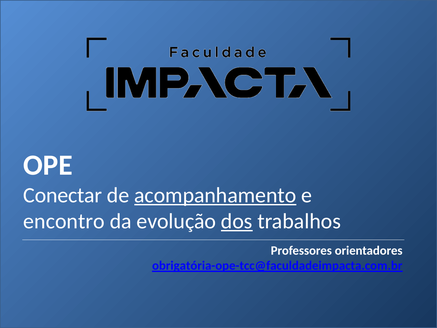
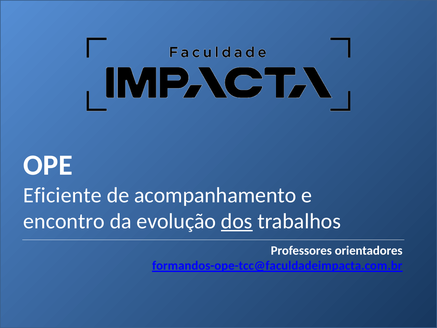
Conectar: Conectar -> Eficiente (63, 195)
acompanhamento underline: present -> none (215, 195)
obrigatória-ope-tcc@faculdadeimpacta.com.br: obrigatória-ope-tcc@faculdadeimpacta.com.br -> formandos-ope-tcc@faculdadeimpacta.com.br (277, 266)
